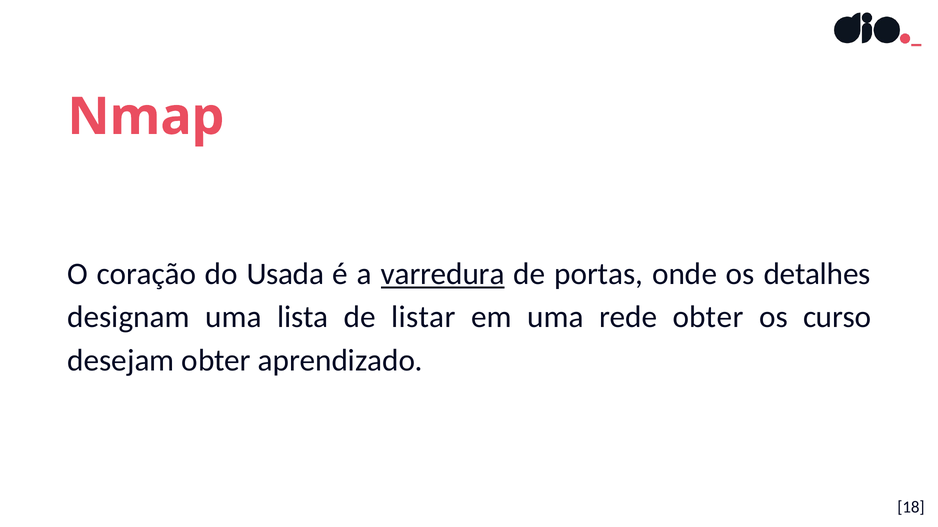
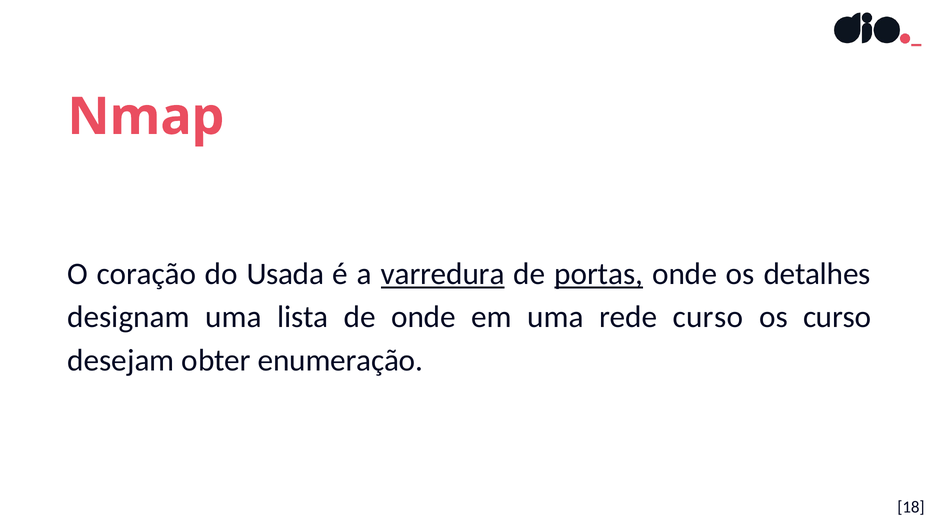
portas underline: none -> present (599, 274)
de listar: listar -> onde (424, 318)
rede obter: obter -> curso (708, 318)
aprendizado: aprendizado -> enumeração (340, 361)
